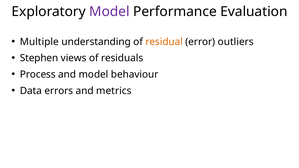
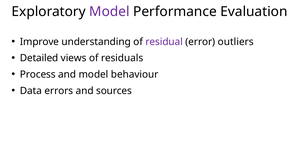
Multiple: Multiple -> Improve (39, 42)
residual colour: orange -> purple (164, 42)
Stephen: Stephen -> Detailed (39, 58)
metrics: metrics -> sources (114, 91)
